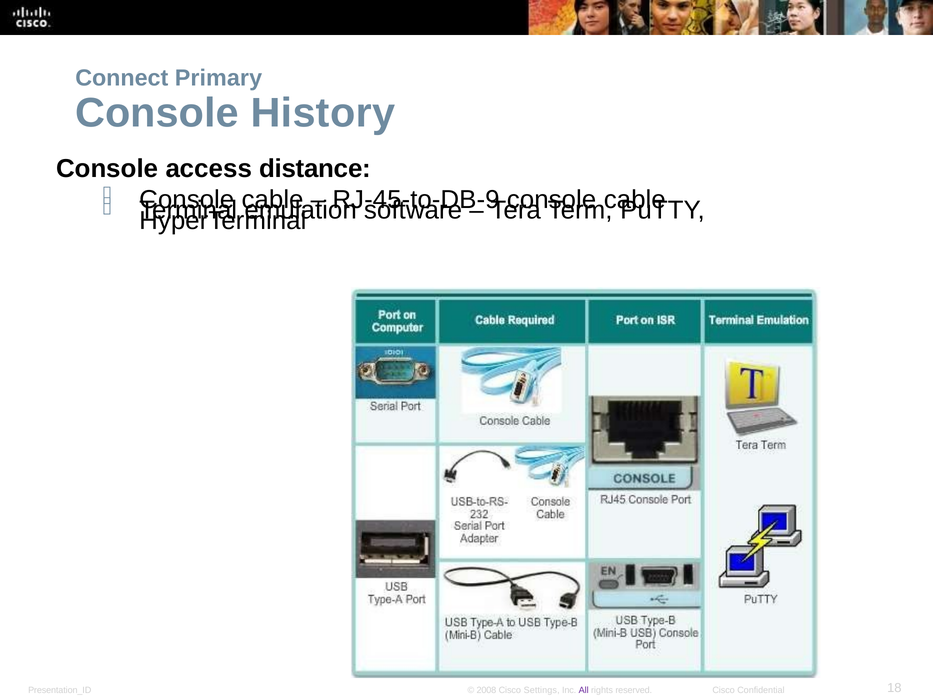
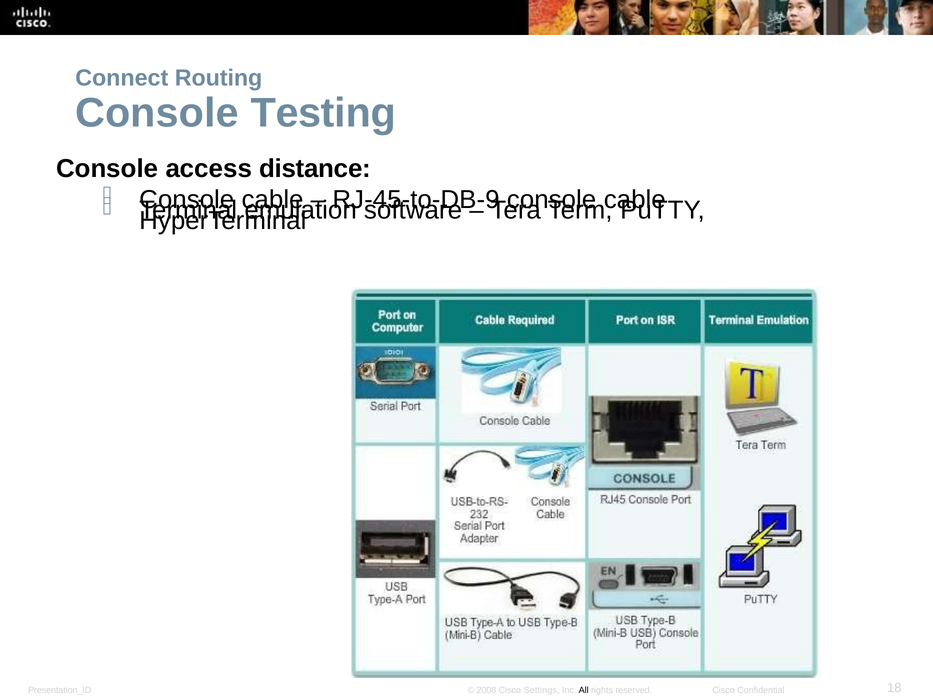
Primary: Primary -> Routing (219, 78)
History: History -> Testing (323, 113)
All colour: purple -> black (584, 691)
